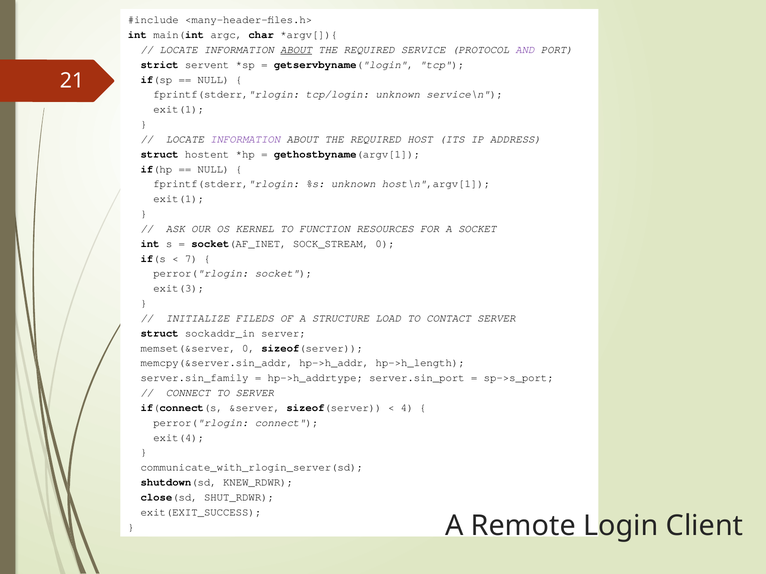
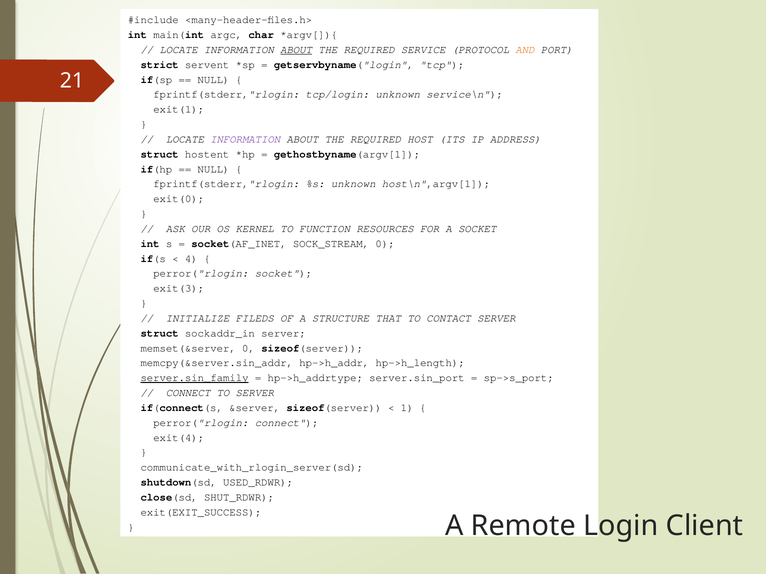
AND colour: purple -> orange (525, 50)
exit(1: exit(1 -> exit(0 (179, 199)
7: 7 -> 4 (191, 259)
LOAD: LOAD -> THAT (388, 318)
server.sin_family underline: none -> present (195, 378)
4: 4 -> 1 (407, 408)
KNEW_RDWR: KNEW_RDWR -> USED_RDWR (258, 483)
